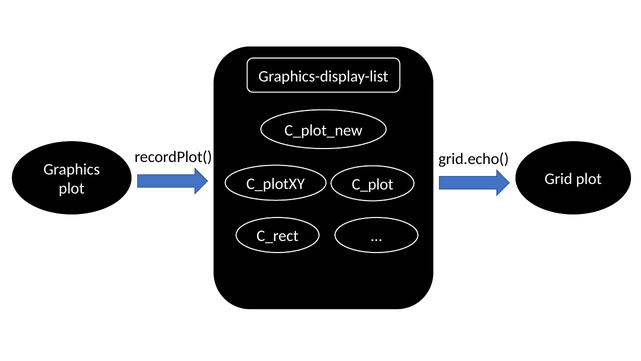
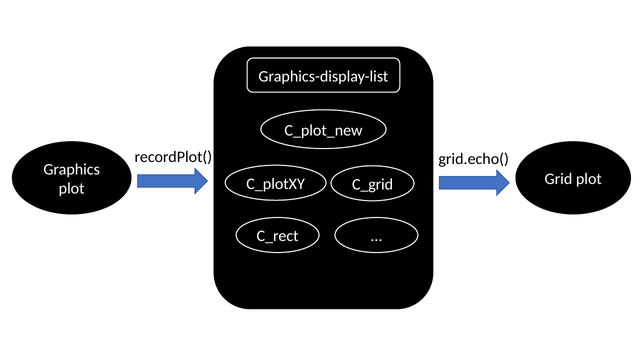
C_plot: C_plot -> C_grid (373, 184)
